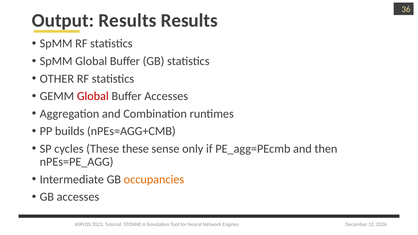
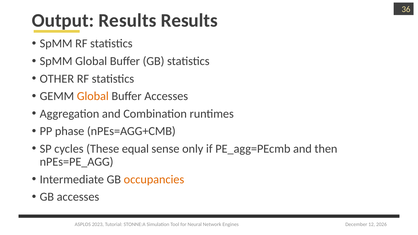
Global colour: red -> orange (93, 96)
builds: builds -> phase (70, 131)
These these: these -> equal (135, 149)
